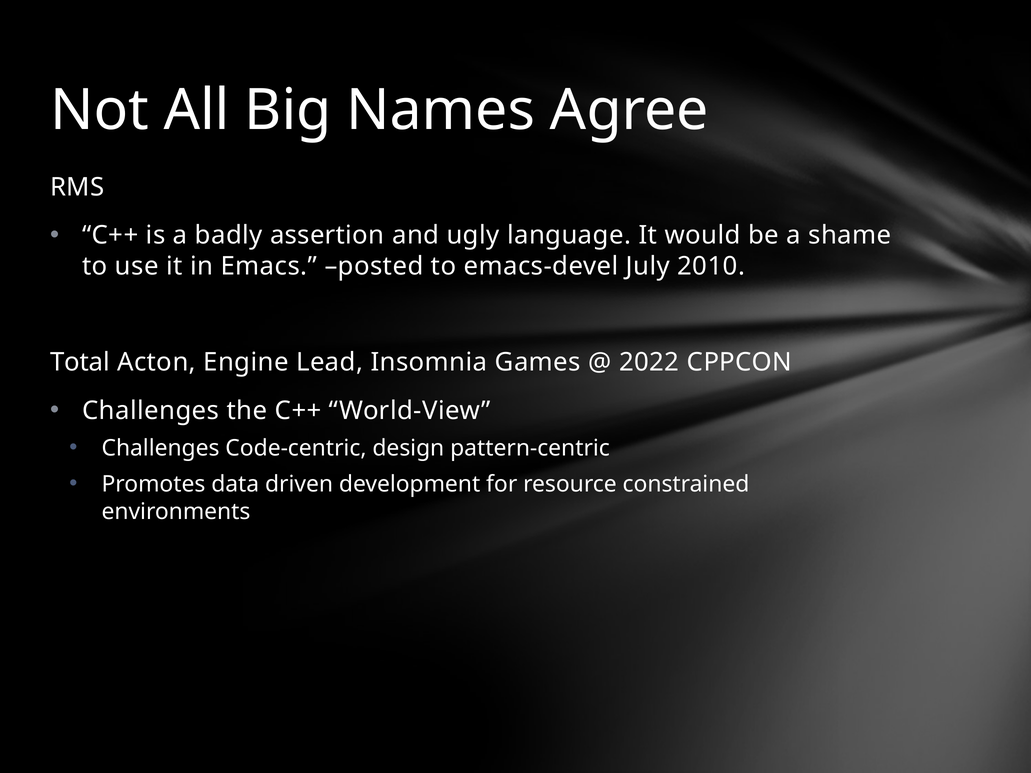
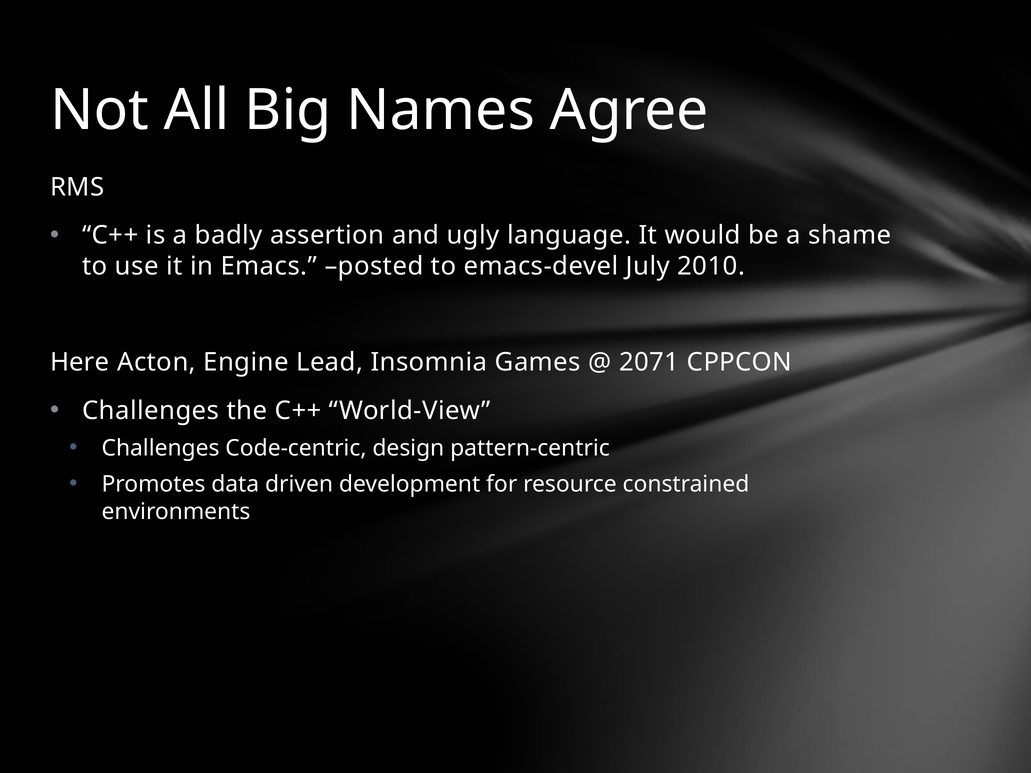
Total: Total -> Here (80, 363)
2022: 2022 -> 2071 (649, 363)
